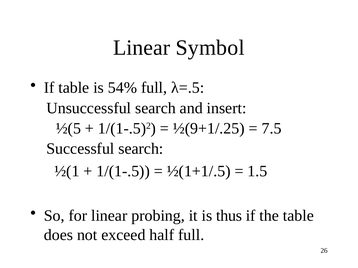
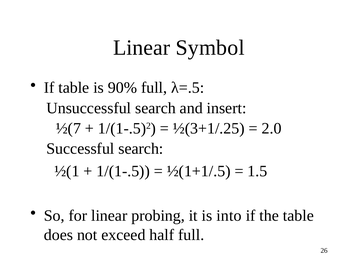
54%: 54% -> 90% (122, 88)
½(5: ½(5 -> ½(7 (68, 129)
½(9+1/.25: ½(9+1/.25 -> ½(3+1/.25 (209, 129)
7.5: 7.5 -> 2.0 (272, 129)
thus: thus -> into (229, 216)
